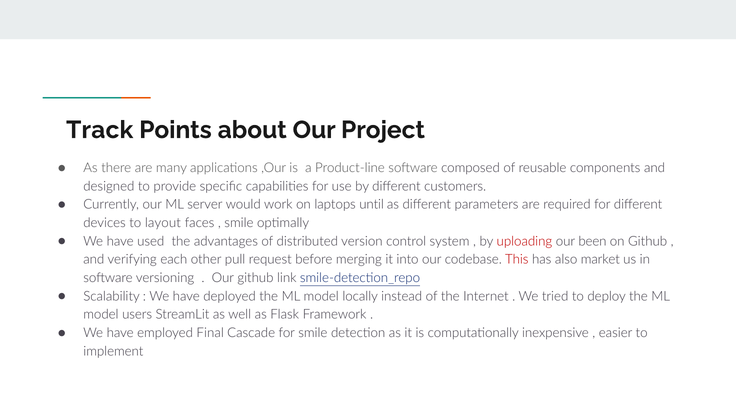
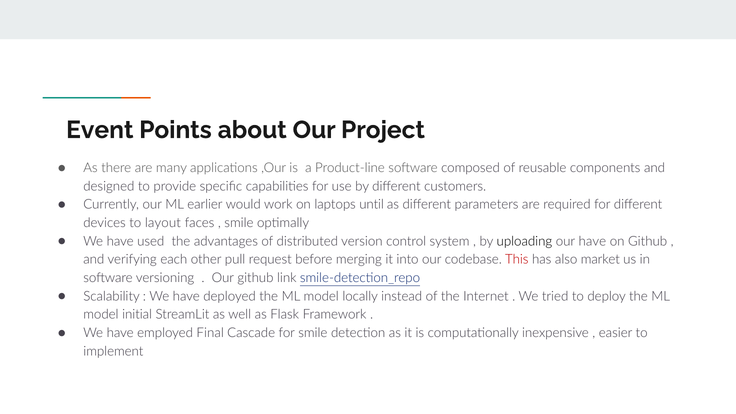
Track: Track -> Event (100, 130)
server: server -> earlier (205, 205)
uploading colour: red -> black (524, 241)
our been: been -> have (592, 241)
users: users -> initial (137, 315)
